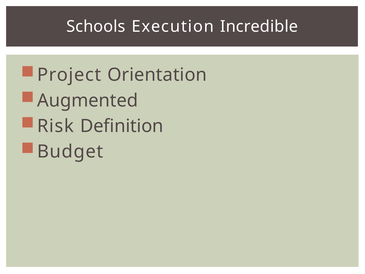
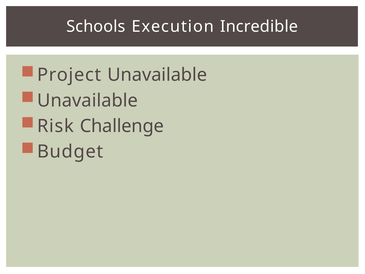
Project Orientation: Orientation -> Unavailable (157, 75)
Augmented: Augmented -> Unavailable (88, 100)
Definition: Definition -> Challenge (122, 126)
